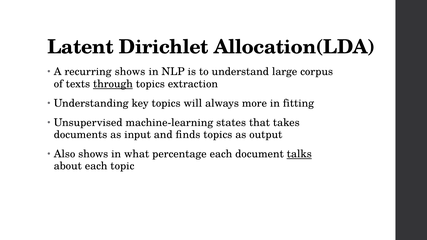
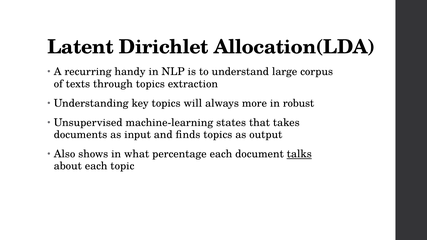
recurring shows: shows -> handy (130, 72)
through underline: present -> none (113, 84)
fitting: fitting -> robust (299, 103)
